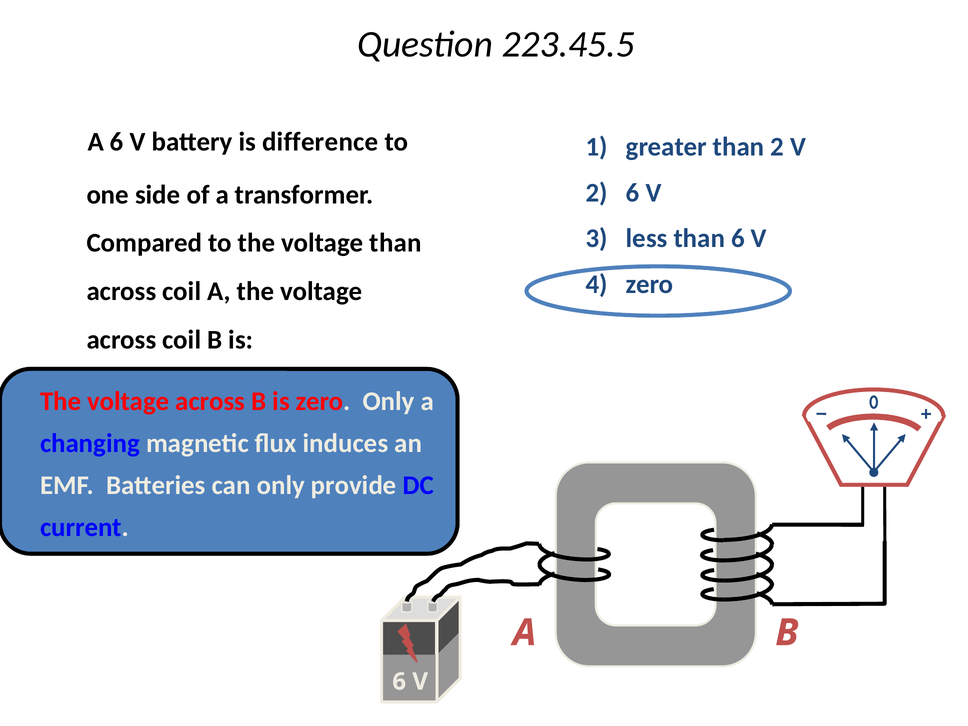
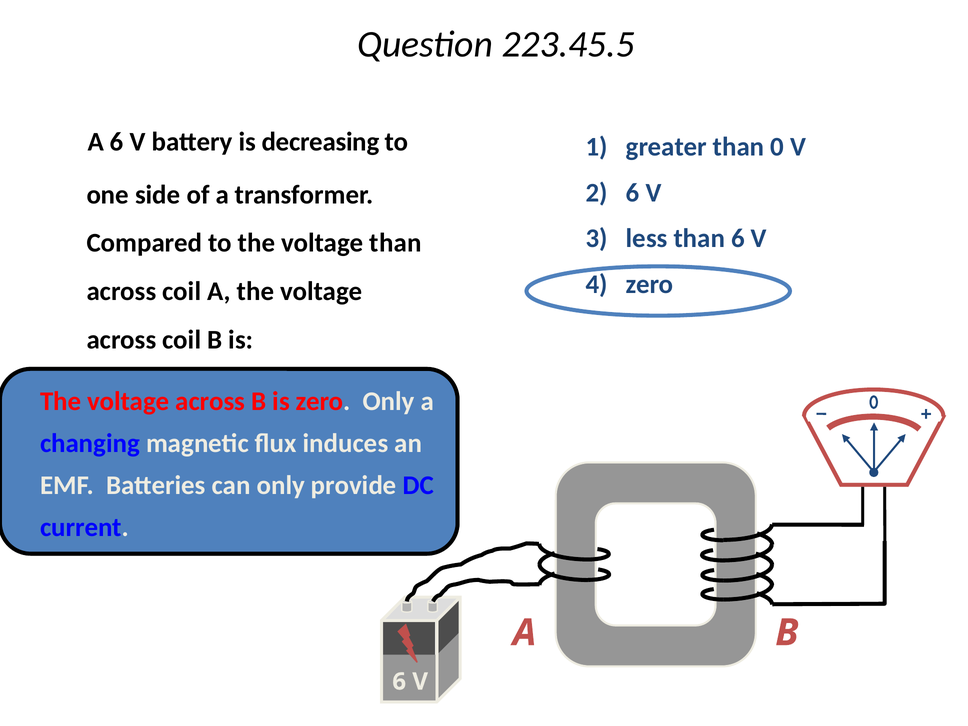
difference: difference -> decreasing (320, 142)
than 2: 2 -> 0 (777, 147)
